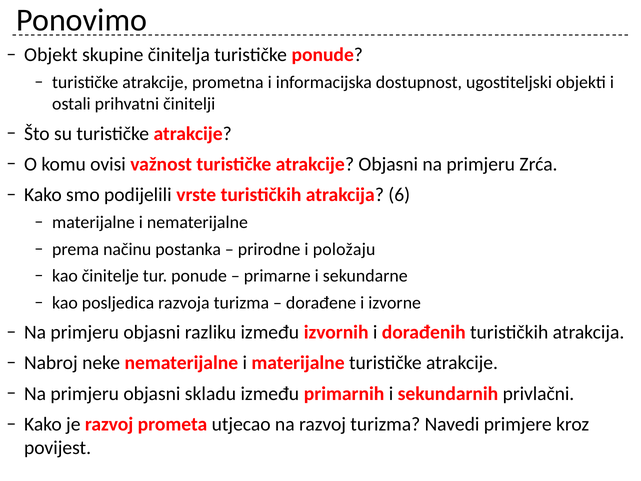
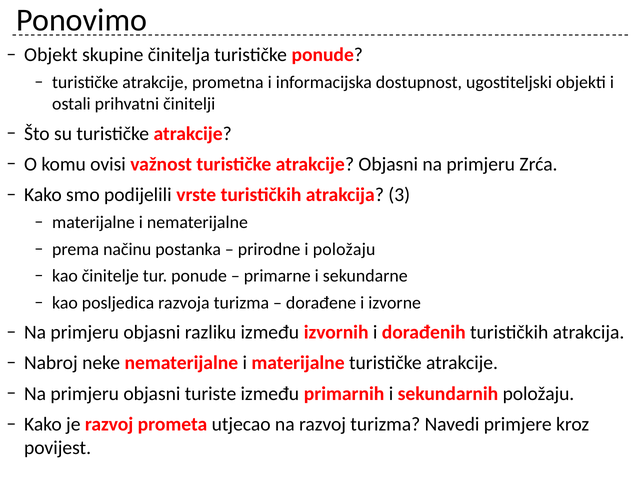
6: 6 -> 3 (399, 195)
skladu: skladu -> turiste (211, 393)
sekundarnih privlačni: privlačni -> položaju (538, 393)
